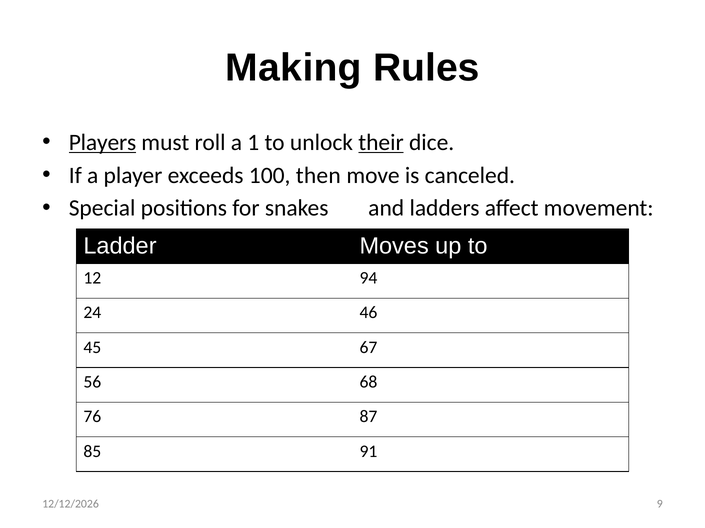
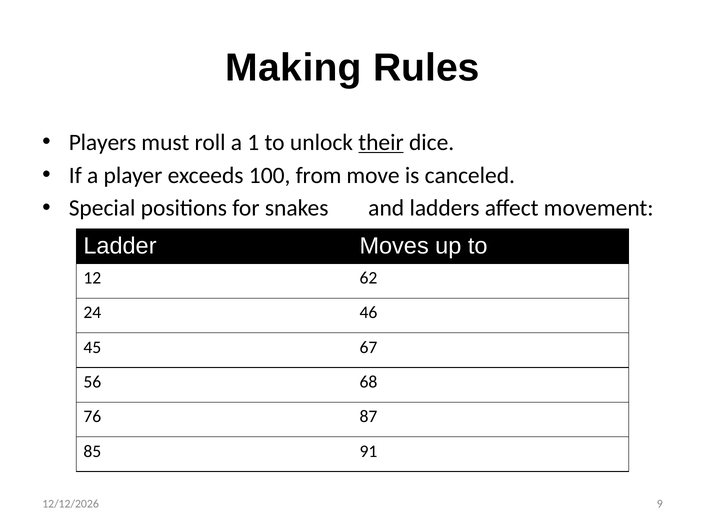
Players underline: present -> none (103, 143)
then: then -> from (319, 176)
94: 94 -> 62 (368, 278)
